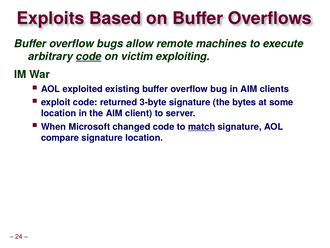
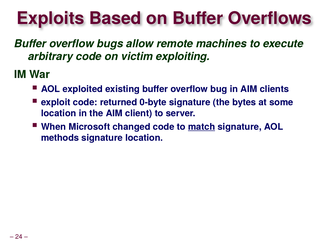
code underline: present -> none (89, 56)
3-byte: 3-byte -> 0-byte (153, 102)
compare: compare -> methods (60, 137)
